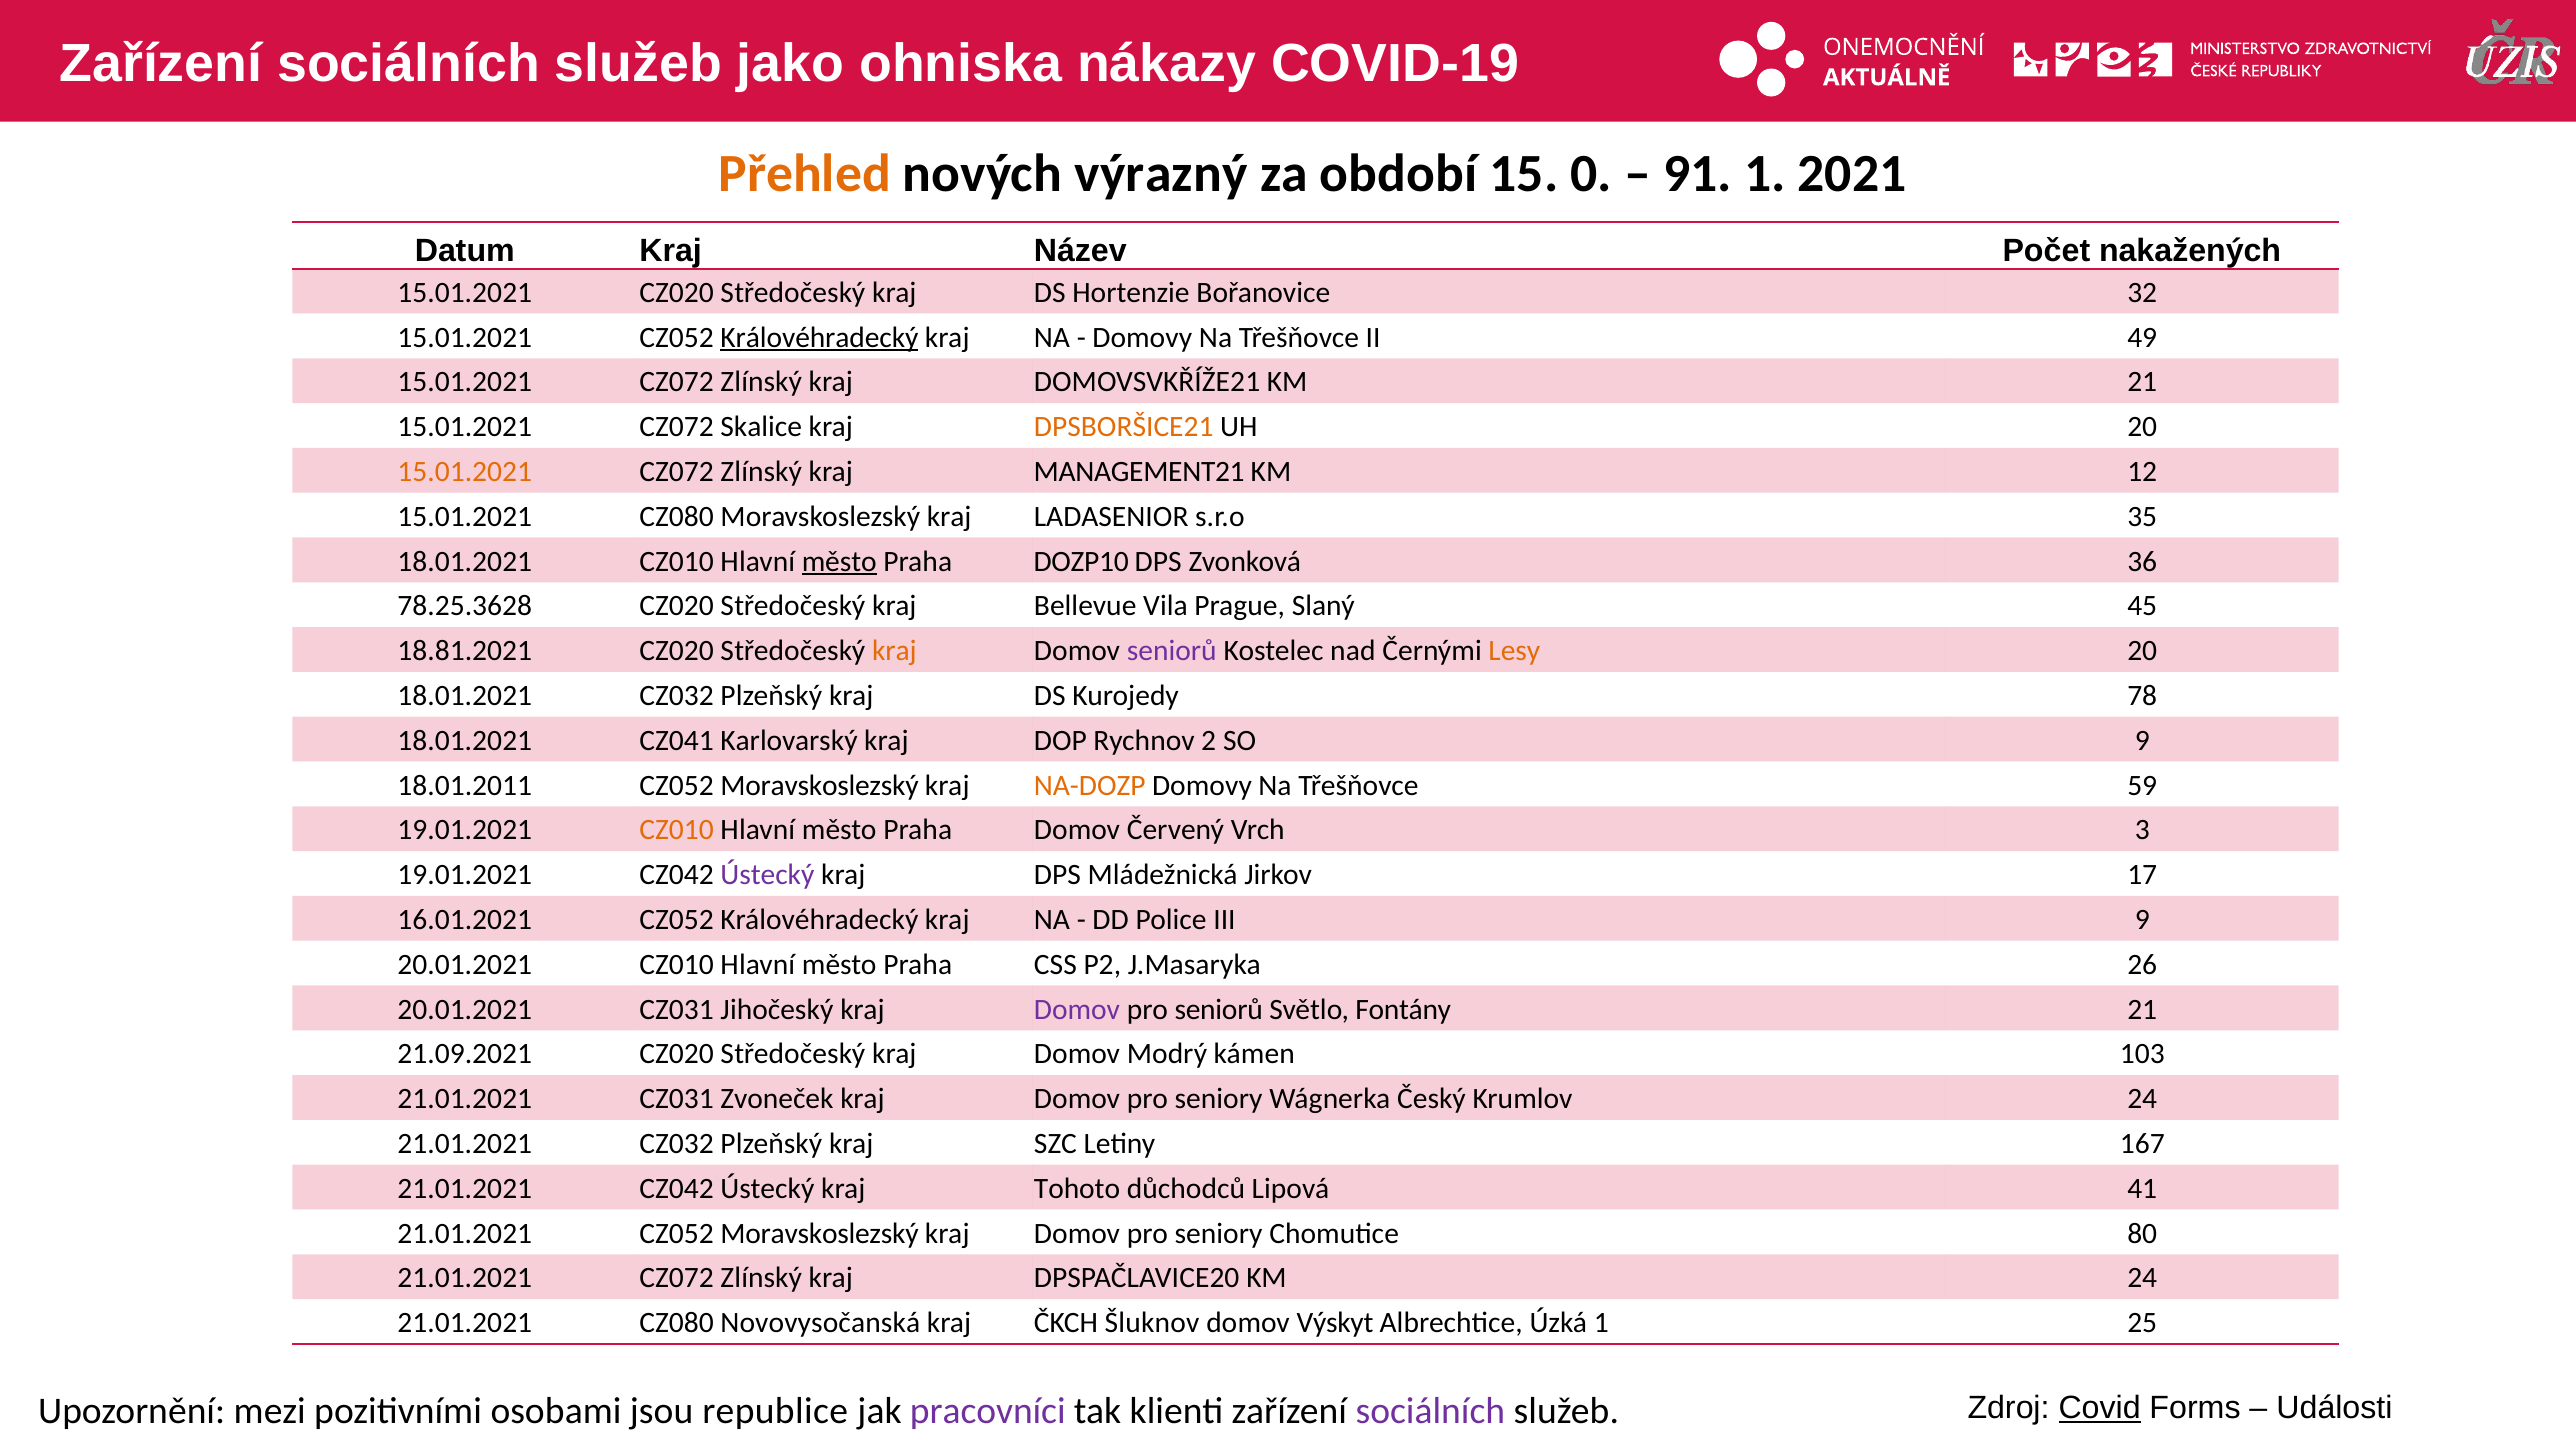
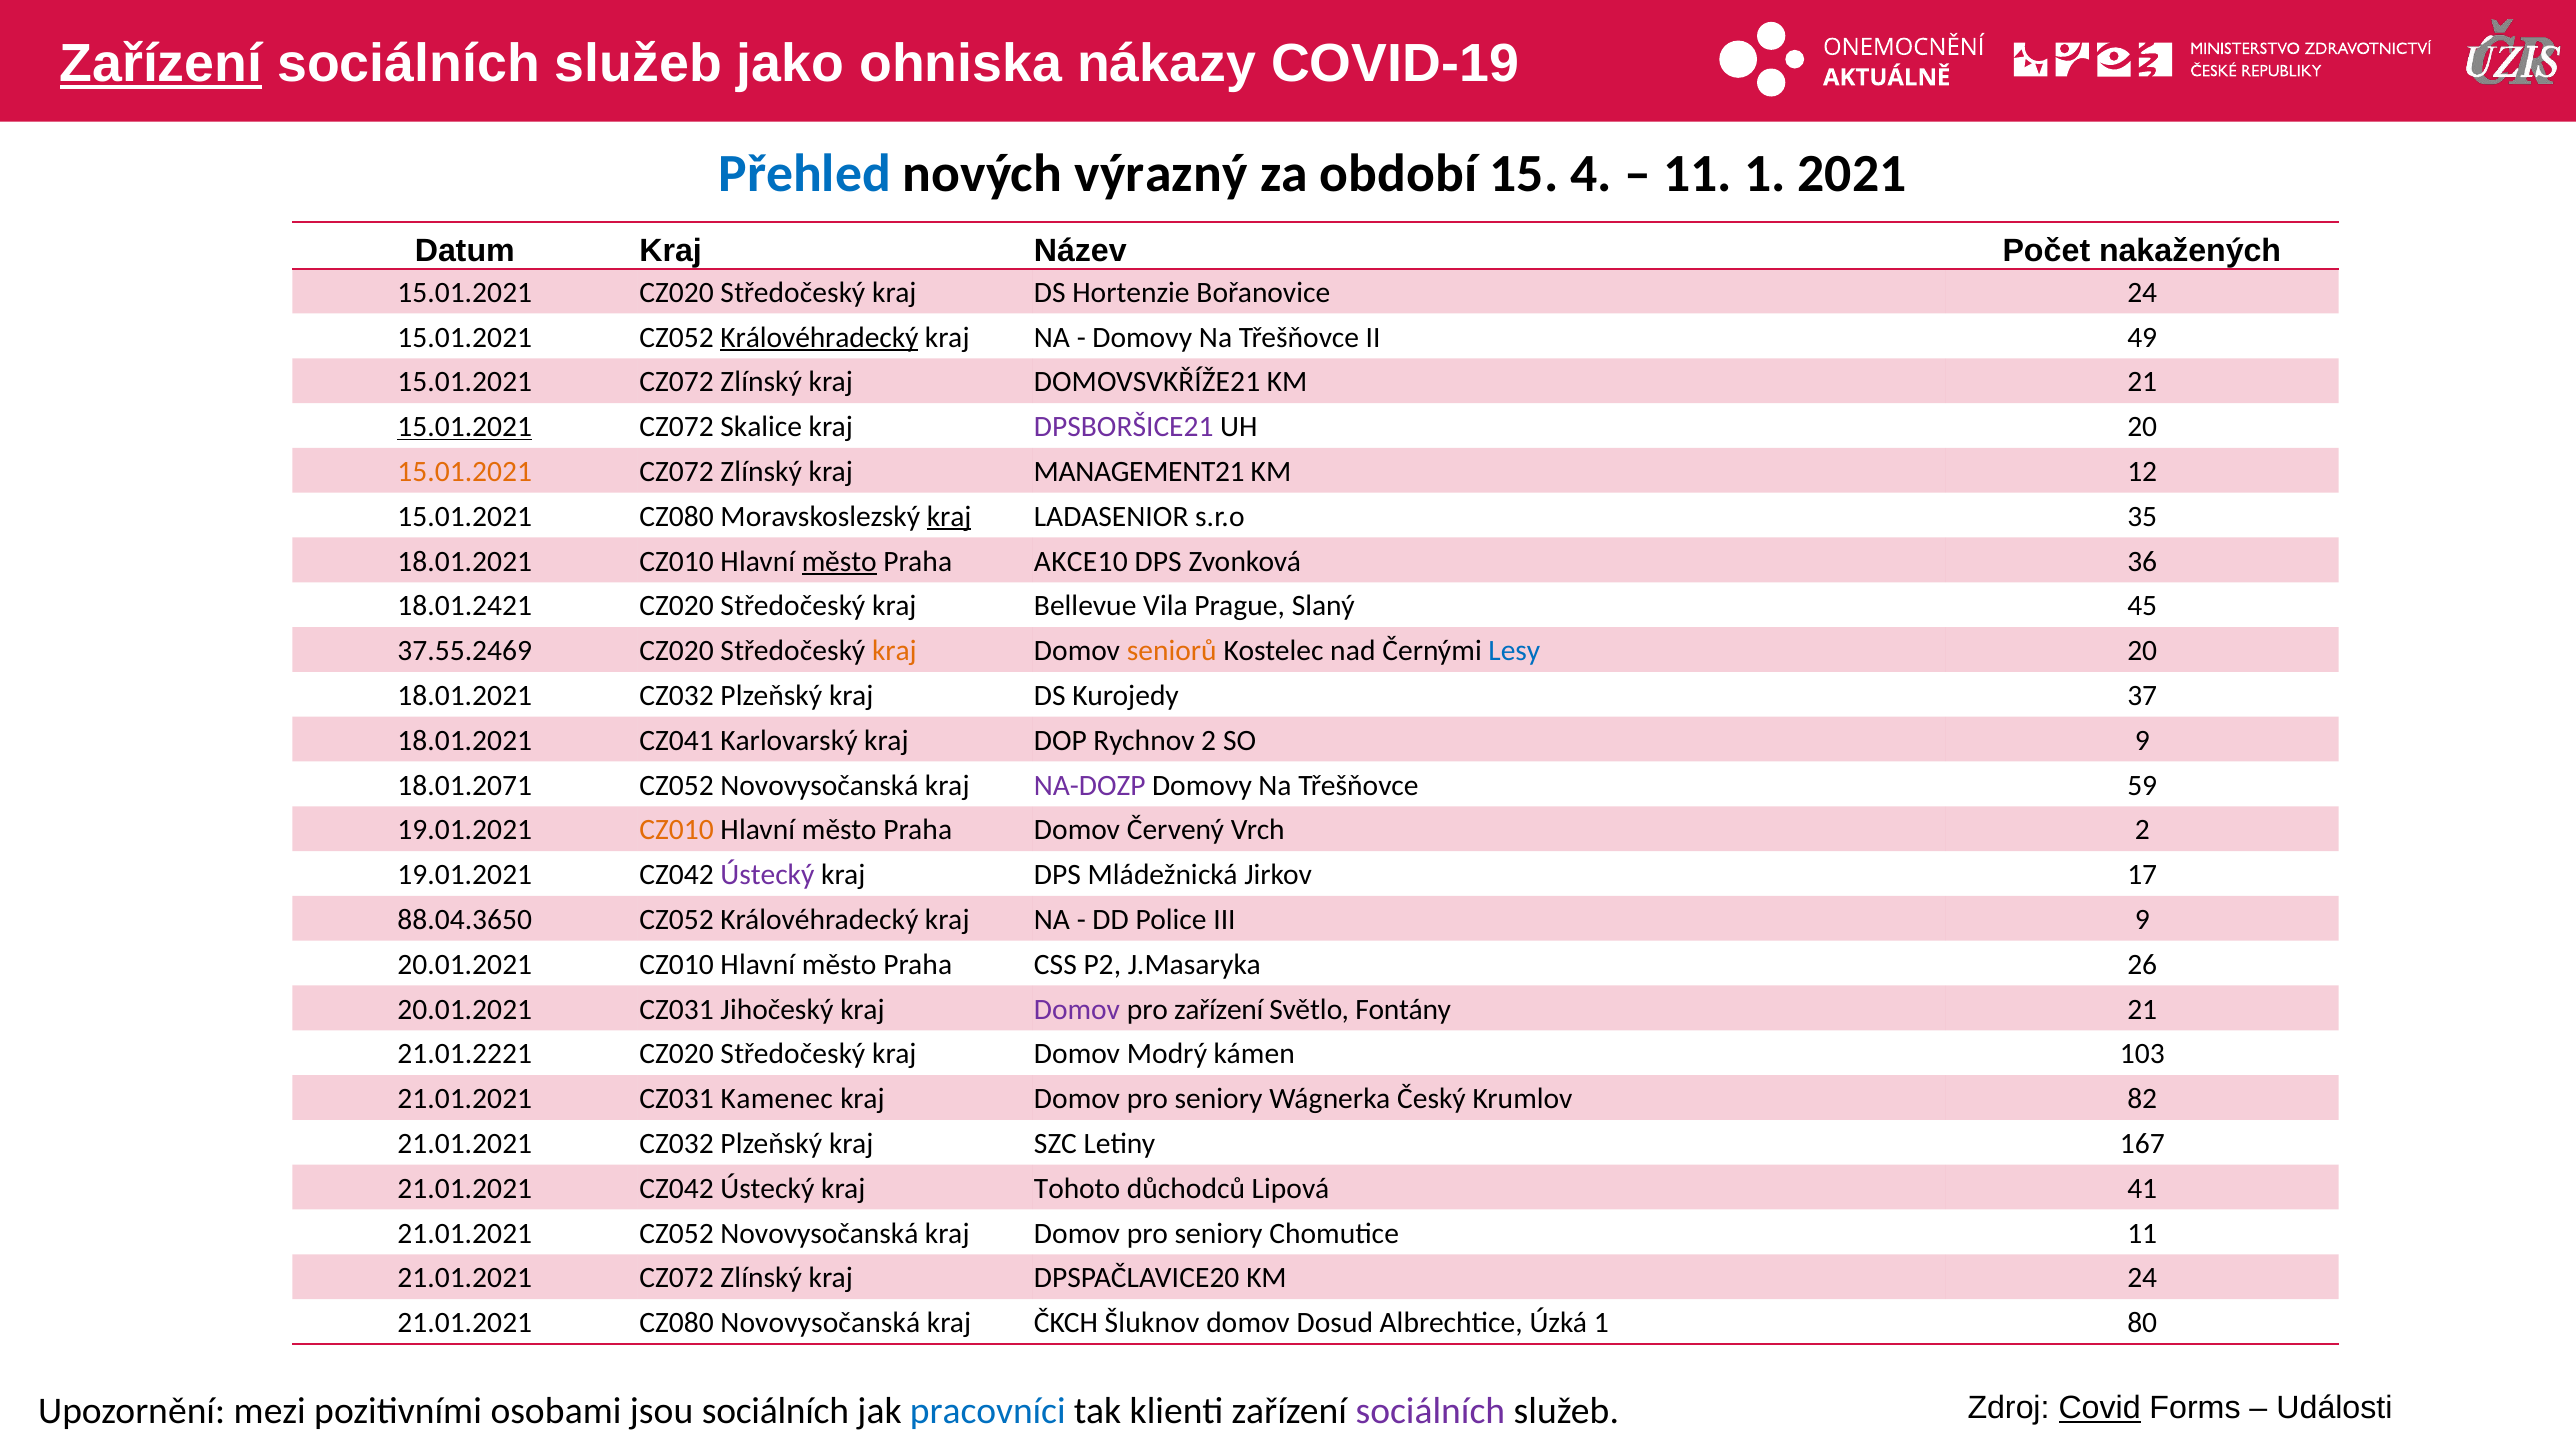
Zařízení underline: none -> present (161, 64)
Přehled colour: orange -> blue (805, 174)
0: 0 -> 4 (1591, 174)
91: 91 -> 11 (1697, 174)
Bořanovice 32: 32 -> 24 (2142, 292)
15.01.2021 underline: none -> present (465, 427)
DPSBORŠICE21 colour: orange -> purple (1124, 427)
kraj underline: none -> present (949, 516)
DOZP10: DOZP10 -> AKCE10 (1081, 561)
78.25.3628: 78.25.3628 -> 18.01.2421 (465, 606)
18.81.2021: 18.81.2021 -> 37.55.2469 (465, 651)
seniorů colour: purple -> orange (1172, 651)
Lesy colour: orange -> blue (1514, 651)
78: 78 -> 37 (2142, 696)
18.01.2011: 18.01.2011 -> 18.01.2071 (465, 785)
Moravskoslezský: Moravskoslezský -> Novovysočanská (819, 785)
NA-DOZP colour: orange -> purple (1090, 785)
Vrch 3: 3 -> 2 (2142, 830)
16.01.2021: 16.01.2021 -> 88.04.3650 (465, 920)
pro seniorů: seniorů -> zařízení (1219, 1009)
21.09.2021: 21.09.2021 -> 21.01.2221 (465, 1054)
Zvoneček: Zvoneček -> Kamenec (777, 1099)
Krumlov 24: 24 -> 82 (2142, 1099)
21.01.2021 CZ052 Moravskoslezský: Moravskoslezský -> Novovysočanská (819, 1233)
Chomutice 80: 80 -> 11 (2142, 1233)
Výskyt: Výskyt -> Dosud (1335, 1323)
25: 25 -> 80 (2142, 1323)
jsou republice: republice -> sociálních (775, 1411)
pracovníci colour: purple -> blue (988, 1411)
